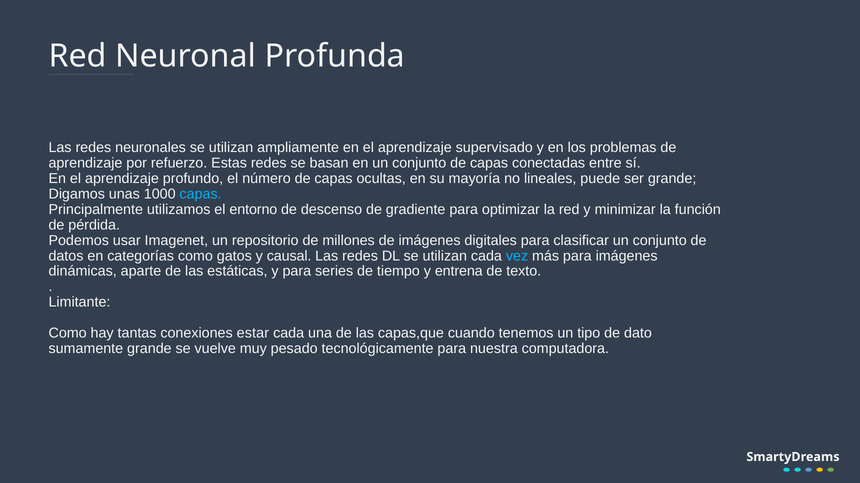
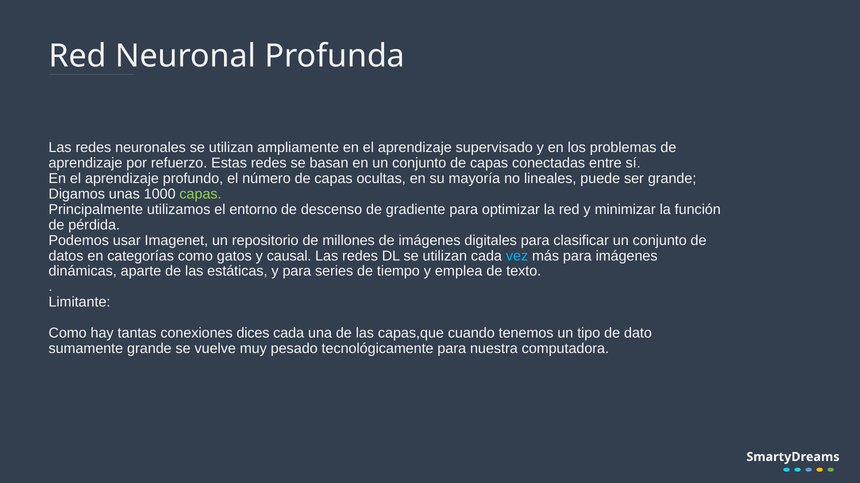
capas colour: light blue -> light green (201, 194)
entrena: entrena -> emplea (459, 272)
estar: estar -> dices (253, 334)
